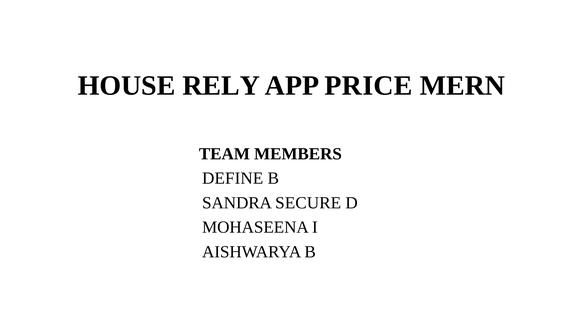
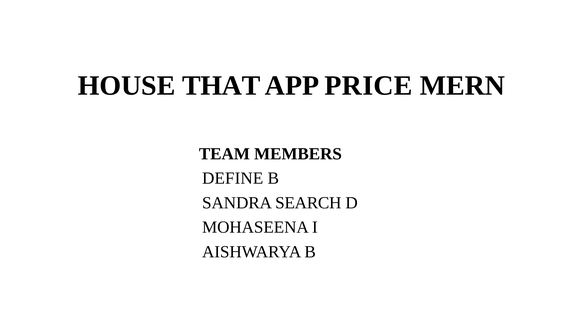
RELY: RELY -> THAT (221, 86)
SECURE: SECURE -> SEARCH (308, 203)
